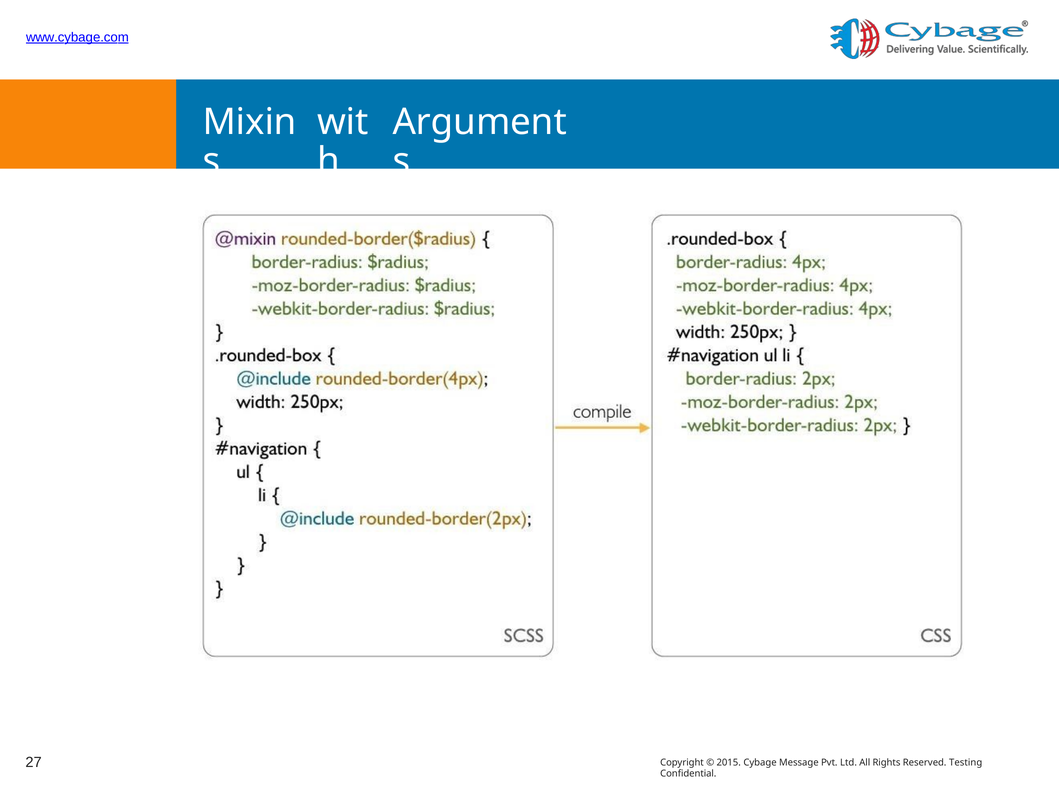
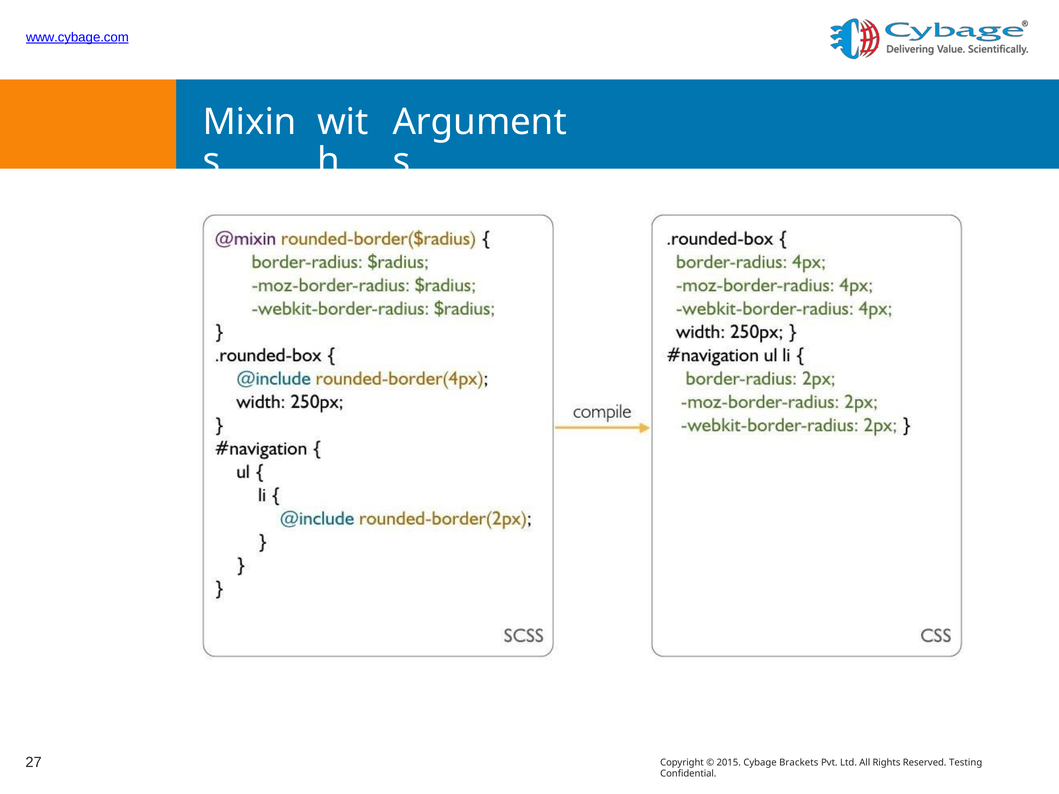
Message: Message -> Brackets (799, 763)
